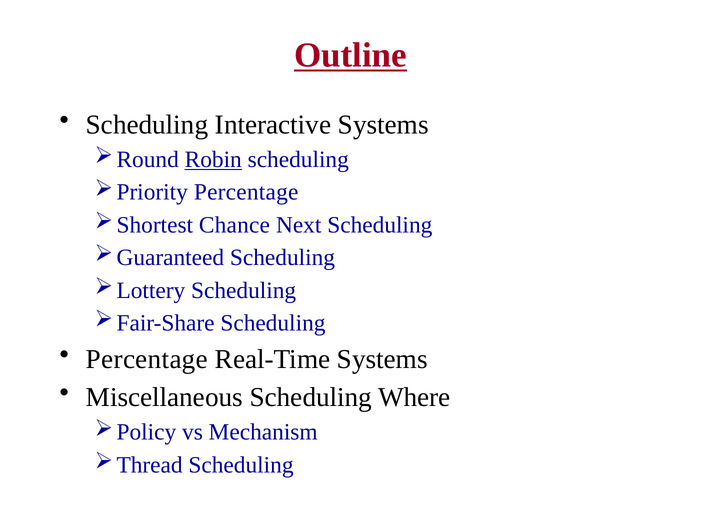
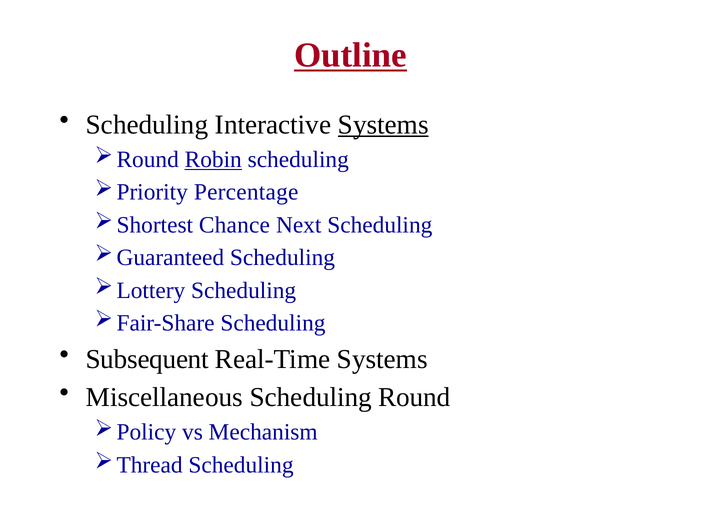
Systems underline: none -> present (383, 125)
Percentage: Percentage -> Subsequent (147, 359)
Where: Where -> Round (414, 397)
